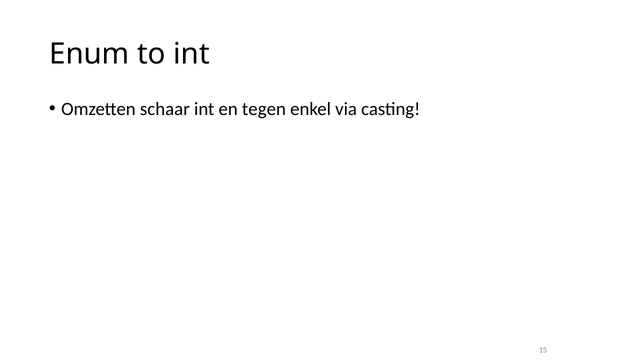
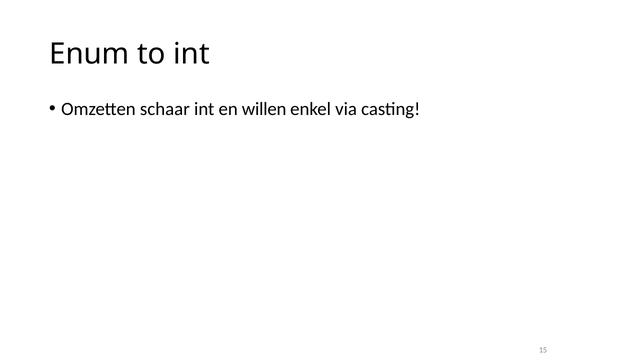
tegen: tegen -> willen (264, 109)
